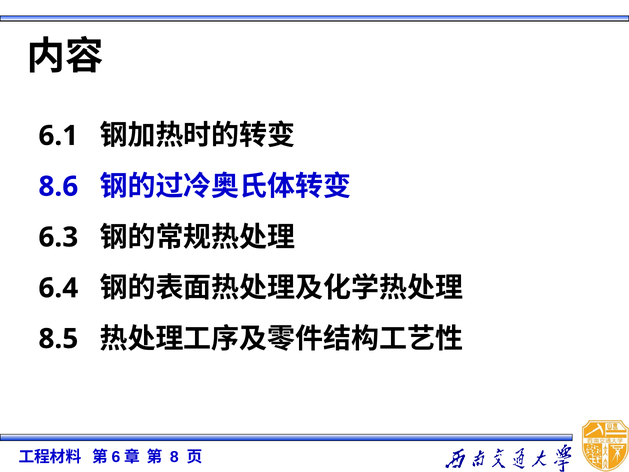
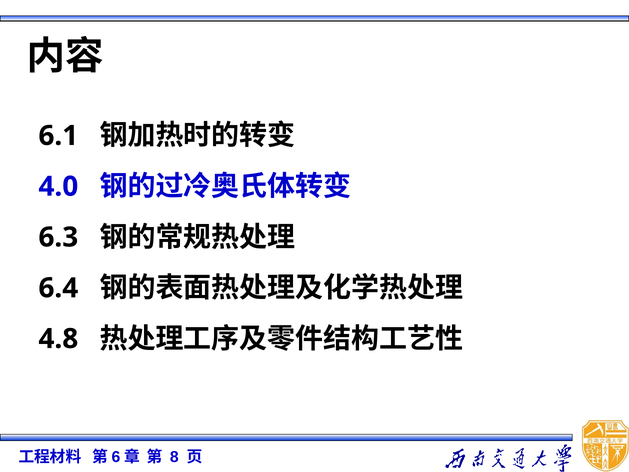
8.6: 8.6 -> 4.0 (58, 186)
8.5: 8.5 -> 4.8 (58, 339)
